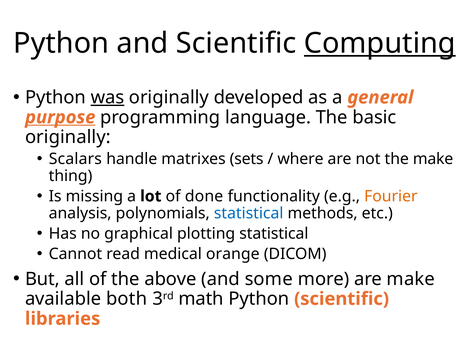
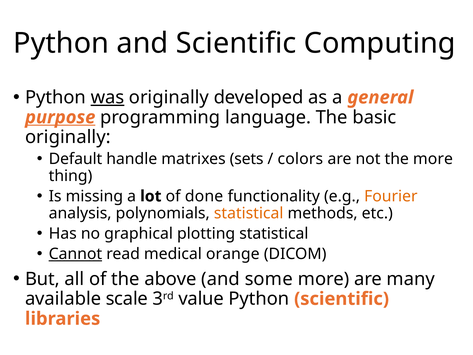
Computing underline: present -> none (380, 43)
Scalars: Scalars -> Default (75, 159)
where: where -> colors (300, 159)
the make: make -> more (433, 159)
statistical colour: blue -> orange (249, 213)
Cannot underline: none -> present (75, 254)
are make: make -> many (411, 279)
both: both -> scale (127, 299)
math: math -> value (201, 299)
